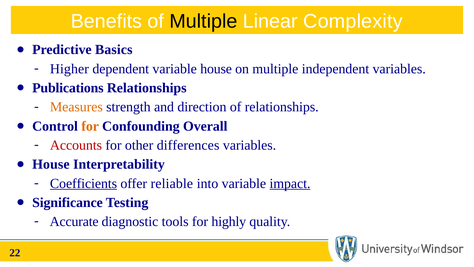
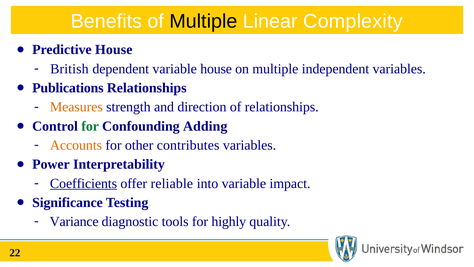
Predictive Basics: Basics -> House (114, 50)
Higher: Higher -> British (69, 69)
for colour: orange -> green (90, 126)
Overall: Overall -> Adding (205, 126)
Accounts colour: red -> orange (76, 145)
differences: differences -> contributes (188, 145)
House: House -> Power (51, 164)
impact underline: present -> none (290, 183)
Accurate: Accurate -> Variance (74, 221)
